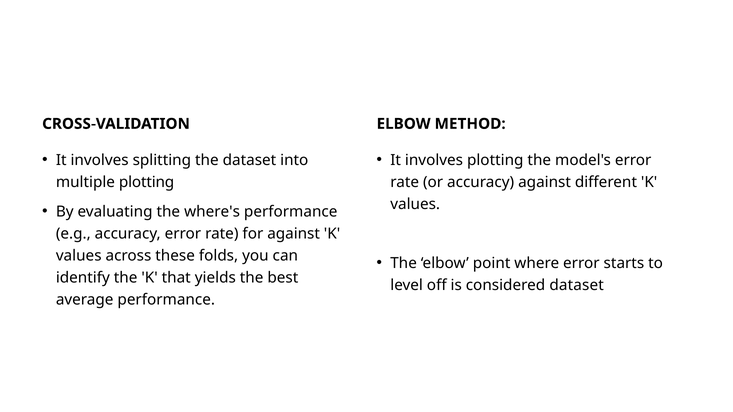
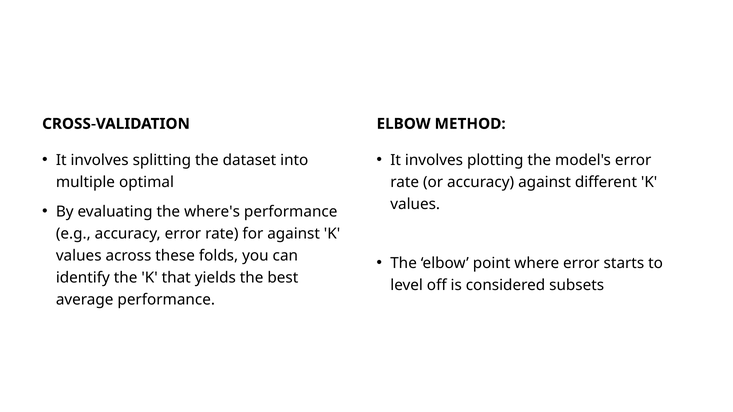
multiple plotting: plotting -> optimal (146, 182)
considered dataset: dataset -> subsets (577, 285)
